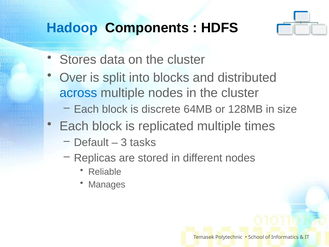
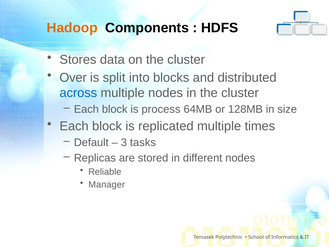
Hadoop colour: blue -> orange (72, 28)
discrete: discrete -> process (161, 109)
Manages: Manages -> Manager (107, 184)
